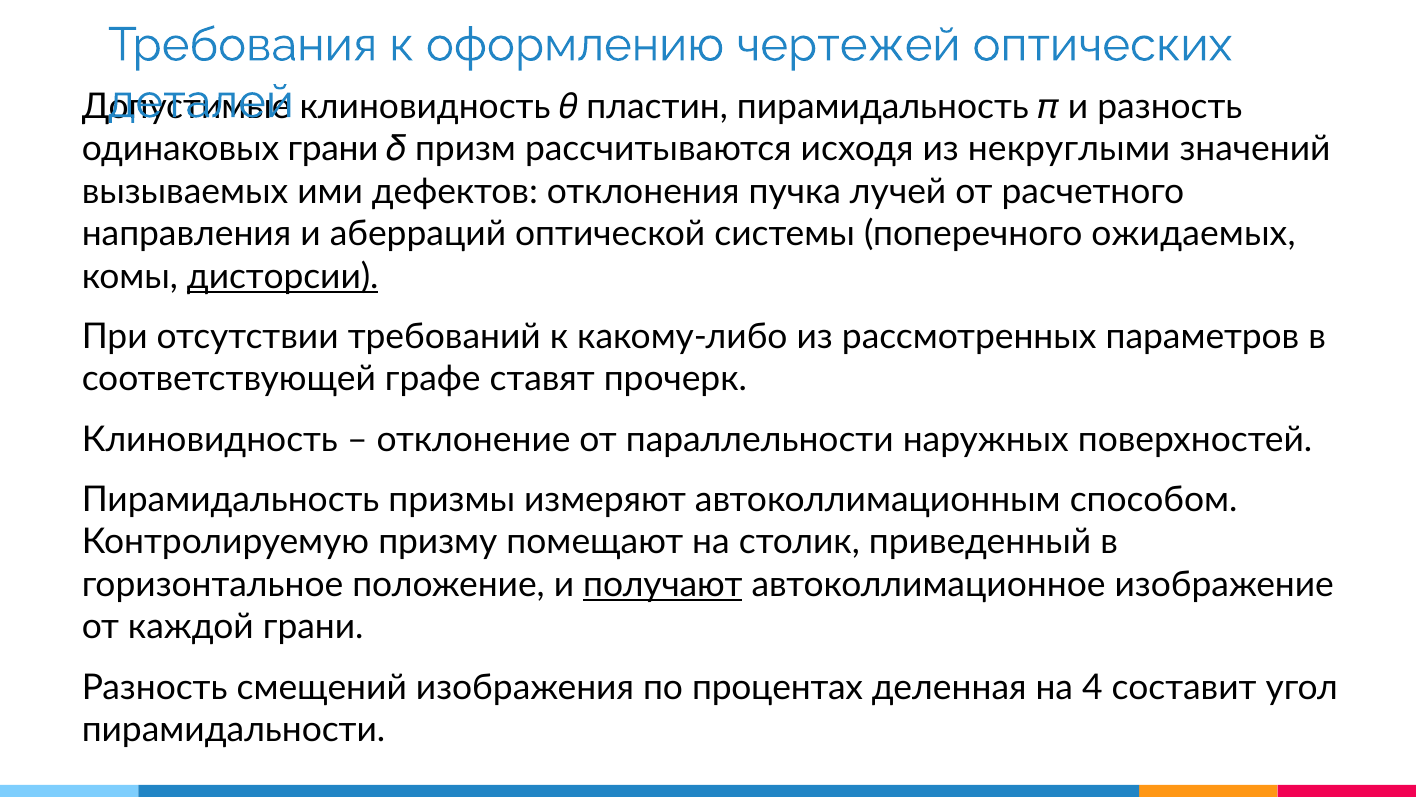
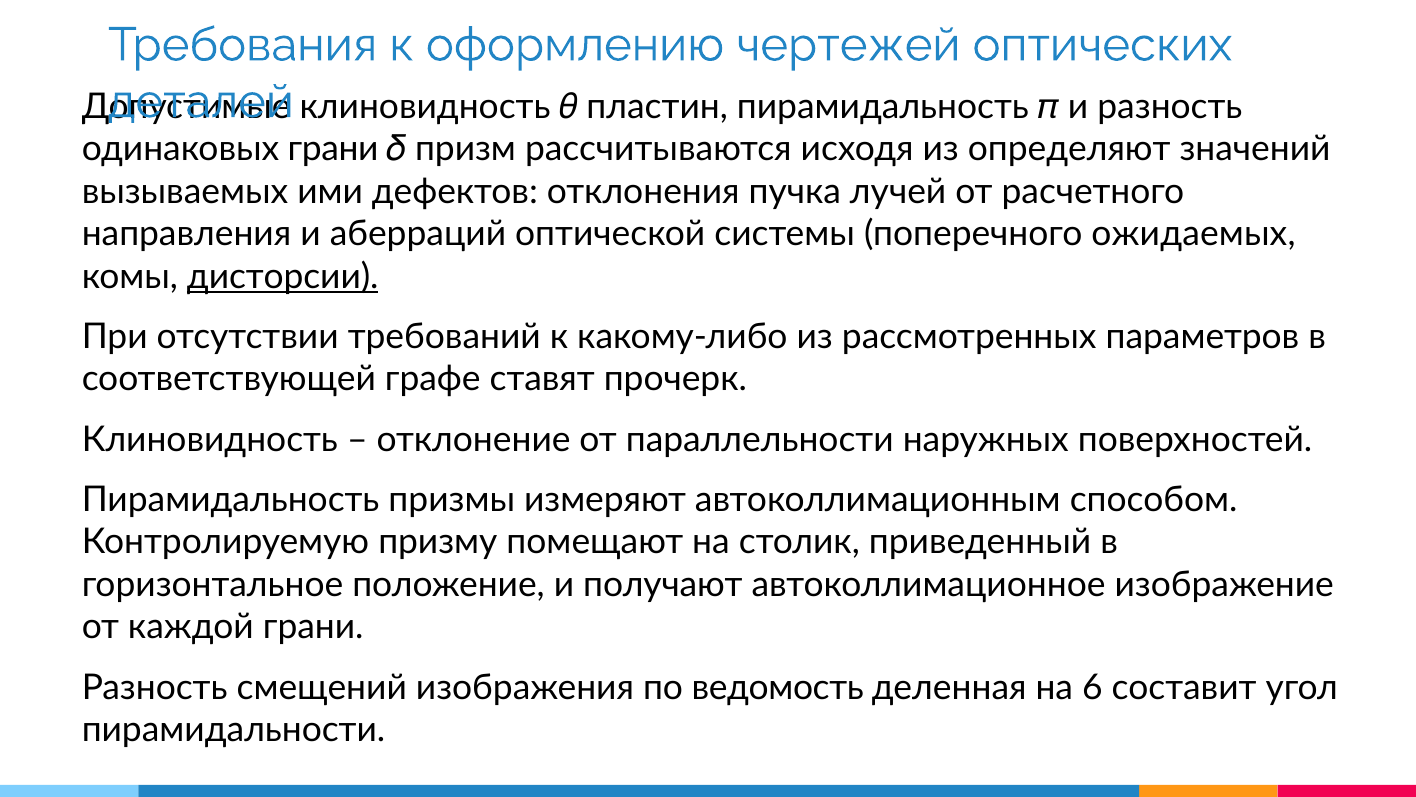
некруглыми: некруглыми -> определяют (1069, 149)
получают underline: present -> none (663, 584)
процентах: процентах -> ведомость (778, 687)
4: 4 -> 6 (1092, 687)
